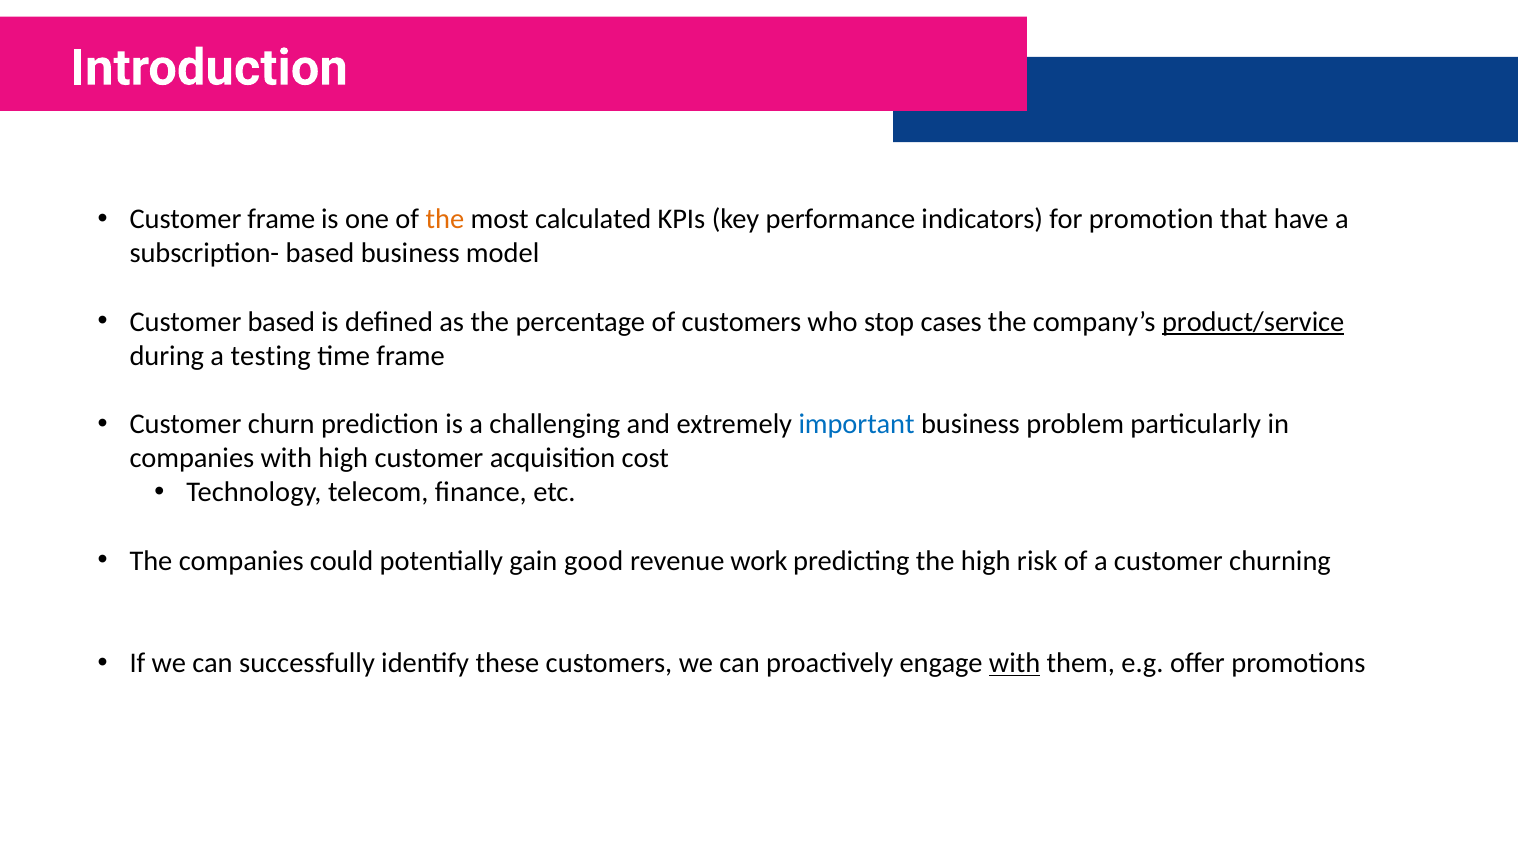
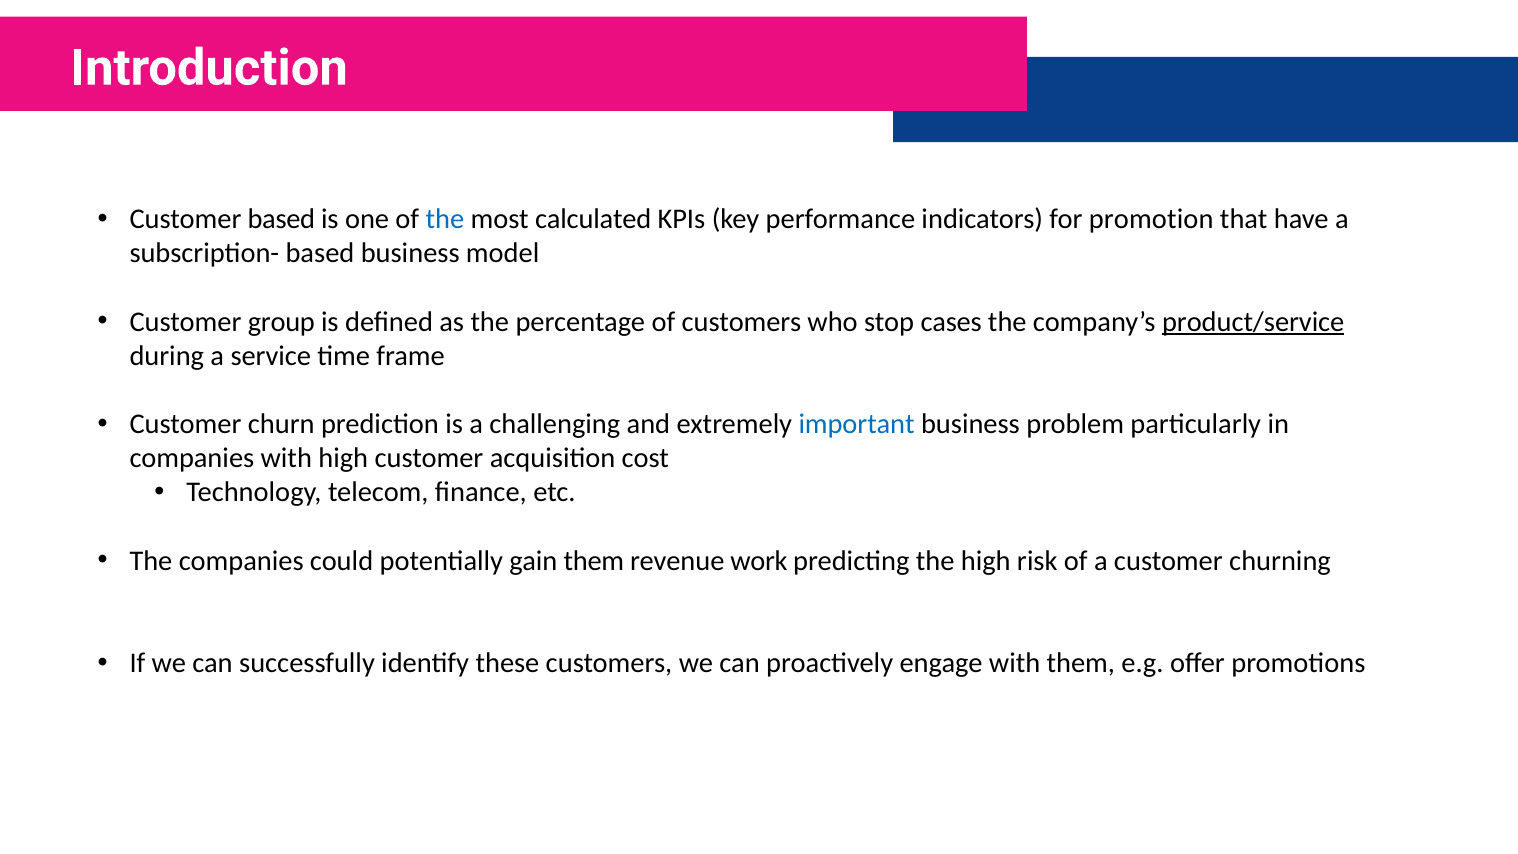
Customer frame: frame -> based (281, 219)
the colour: orange -> blue (445, 219)
Customer based: based -> group (281, 322)
testing: testing -> service (271, 356)
gain good: good -> them (594, 561)
with underline: present -> none (1015, 663)
